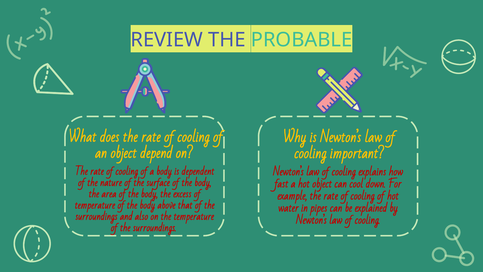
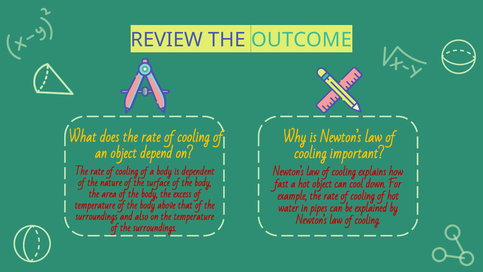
PROBABLE: PROBABLE -> OUTCOME (302, 40)
